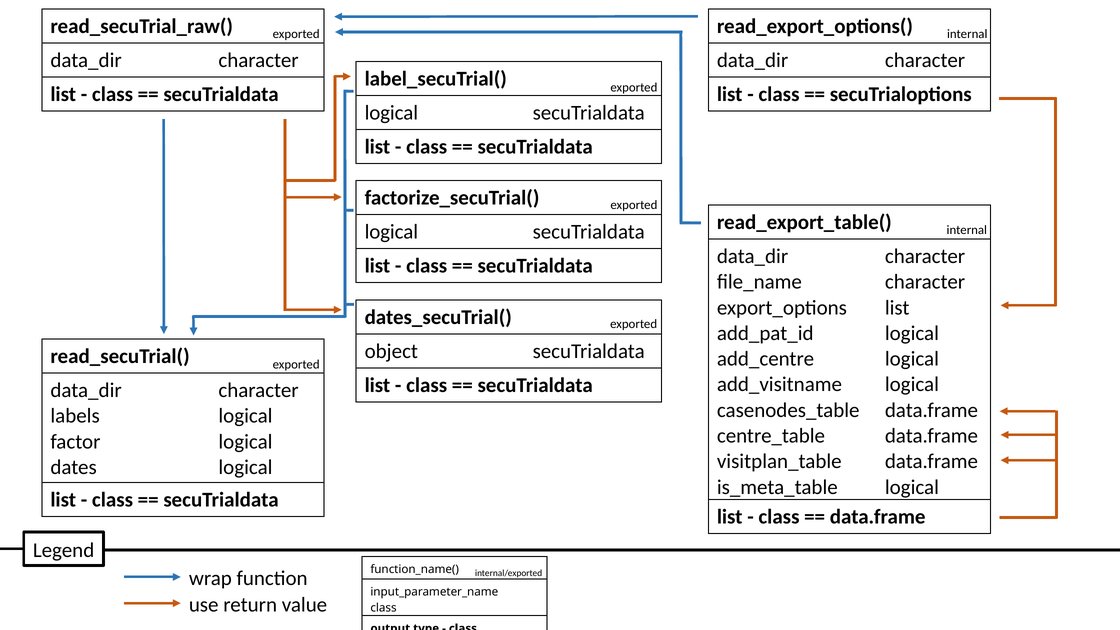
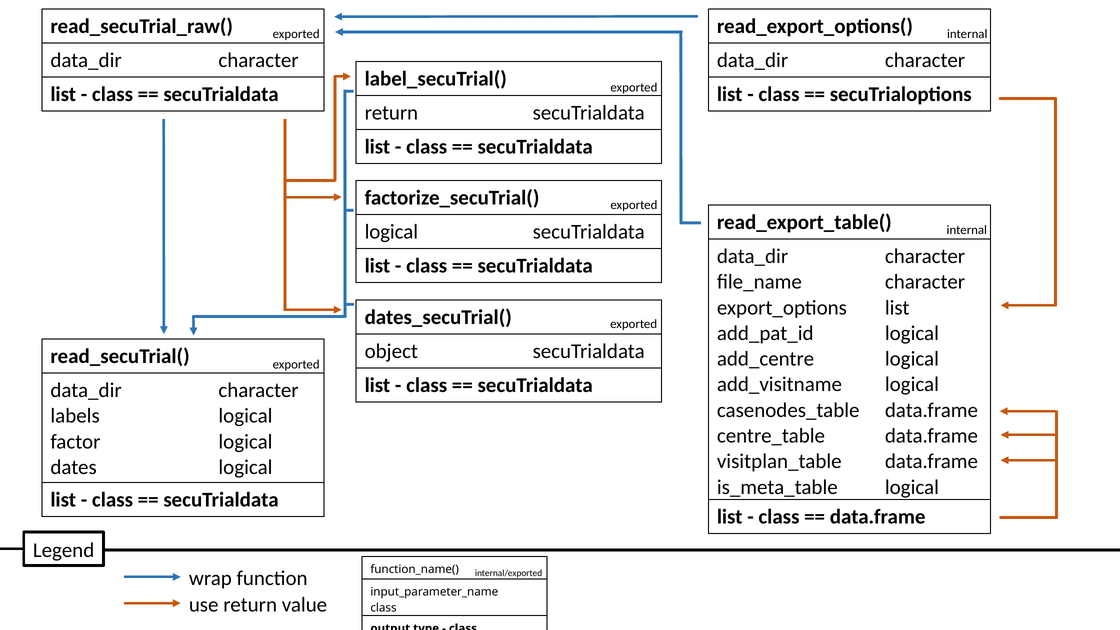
logical: logical -> return (391, 113)
